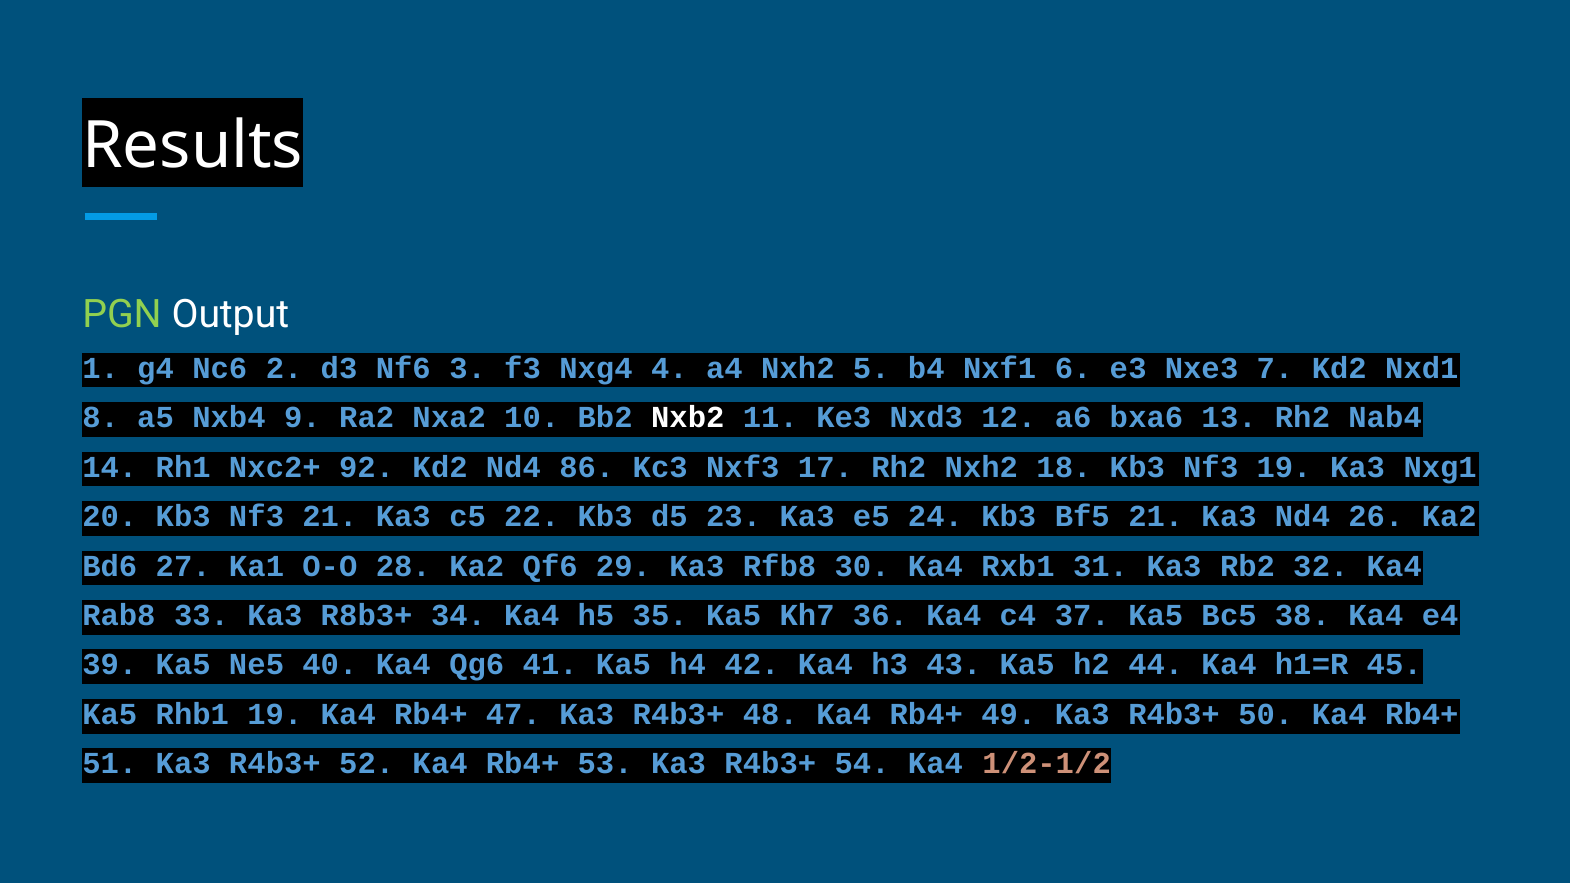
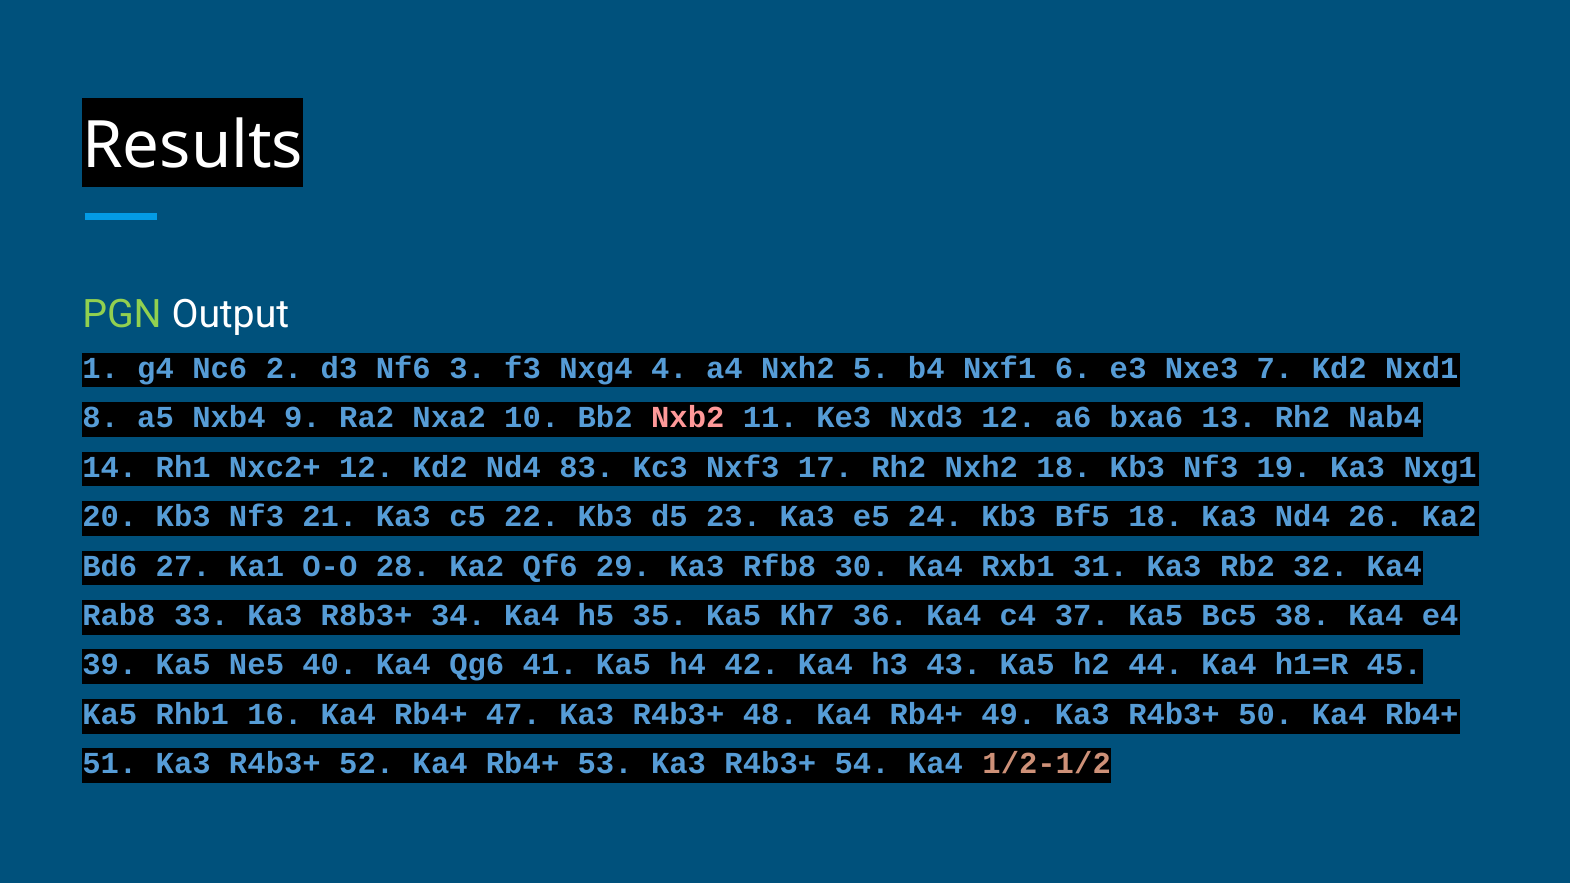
Nxb2 colour: white -> pink (688, 418)
Nxc2+ 92: 92 -> 12 (367, 467)
86: 86 -> 83 (587, 467)
Bf5 21: 21 -> 18 (1156, 517)
Rhb1 19: 19 -> 16 (275, 714)
